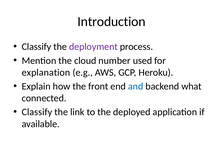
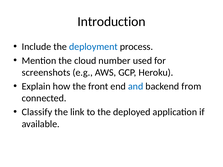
Classify: Classify -> Include (36, 47)
deployment colour: purple -> blue (93, 47)
explanation: explanation -> screenshots (46, 73)
what: what -> from (191, 86)
